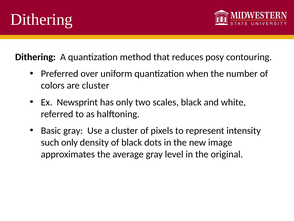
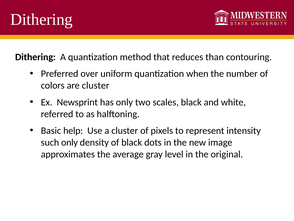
posy: posy -> than (215, 57)
Basic gray: gray -> help (73, 130)
